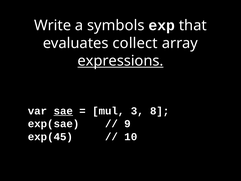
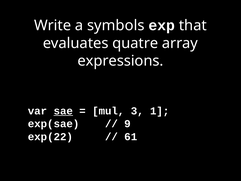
collect: collect -> quatre (135, 43)
expressions underline: present -> none (120, 61)
8: 8 -> 1 (160, 111)
exp(45: exp(45 -> exp(22 (50, 137)
10: 10 -> 61 (131, 137)
